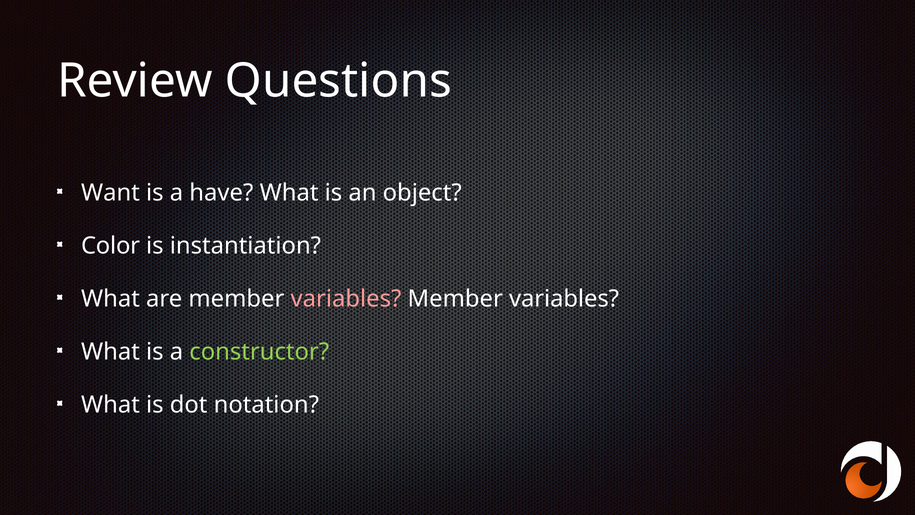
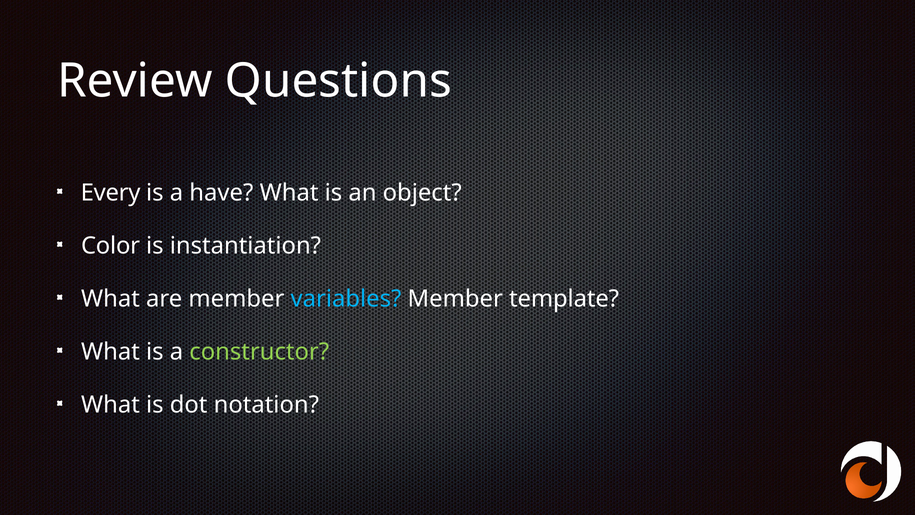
Want: Want -> Every (111, 193)
variables colour: pink -> light blue (346, 299)
variables: variables -> template (564, 299)
